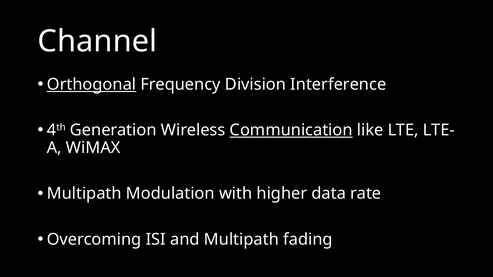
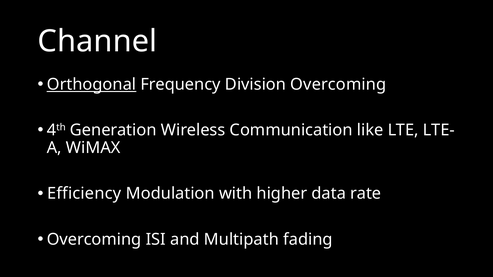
Division Interference: Interference -> Overcoming (338, 84)
Communication underline: present -> none (291, 130)
Multipath: Multipath -> Efficiency (84, 194)
